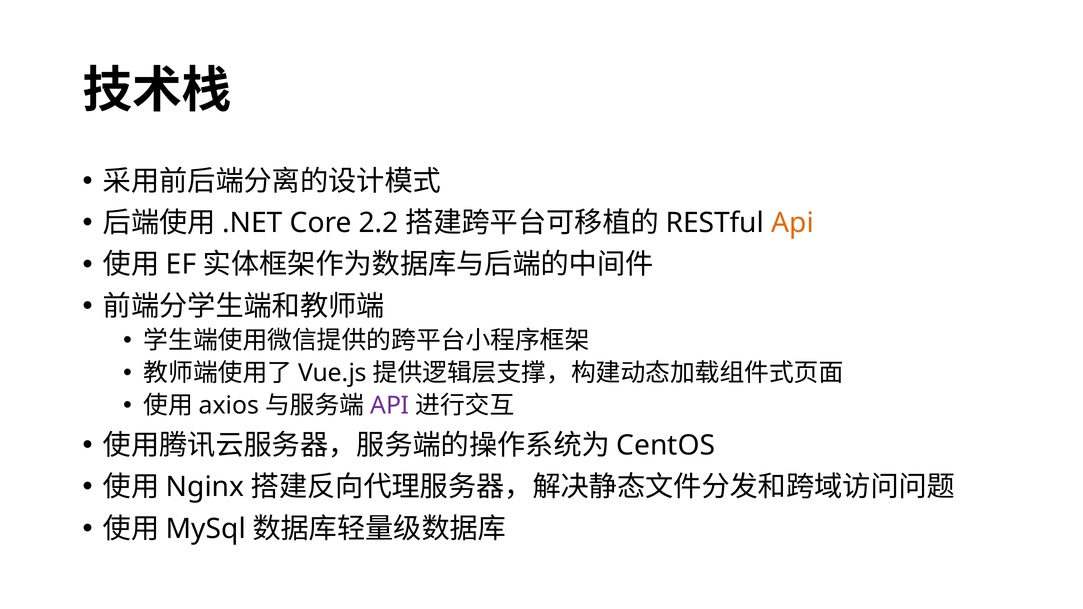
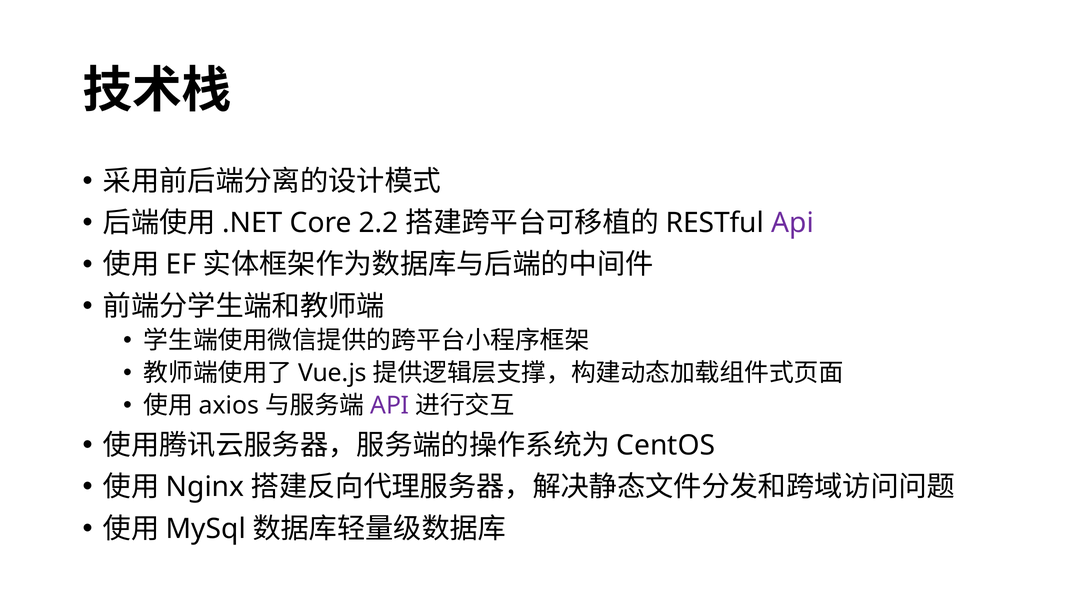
Api colour: orange -> purple (793, 223)
